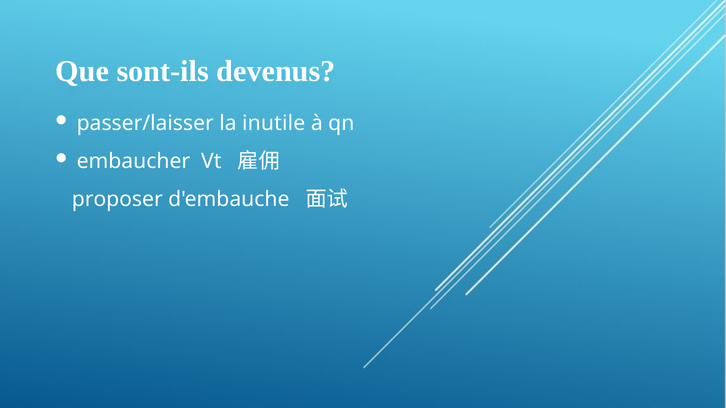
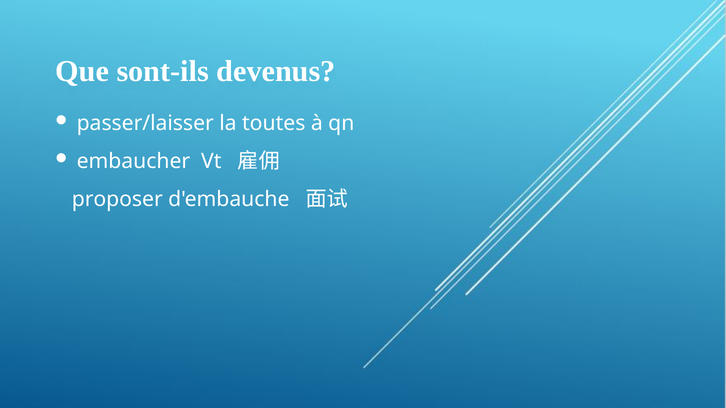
inutile: inutile -> toutes (274, 123)
